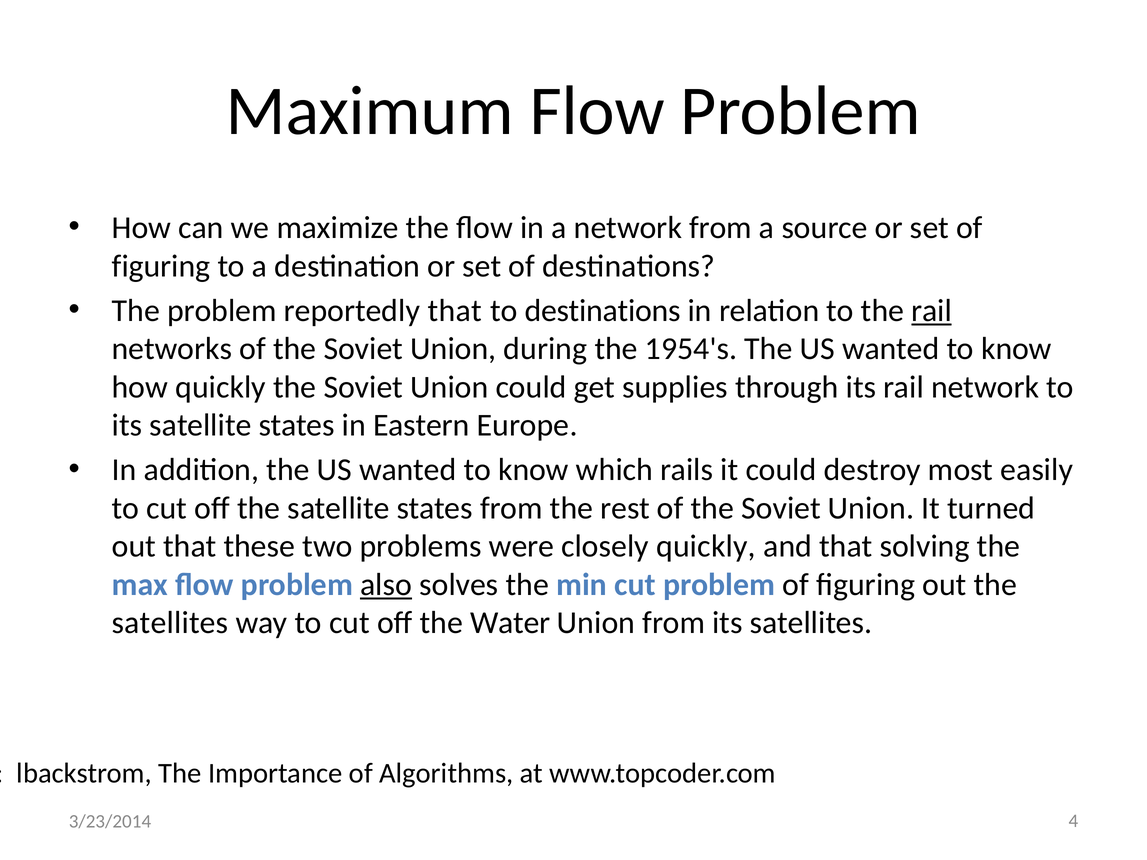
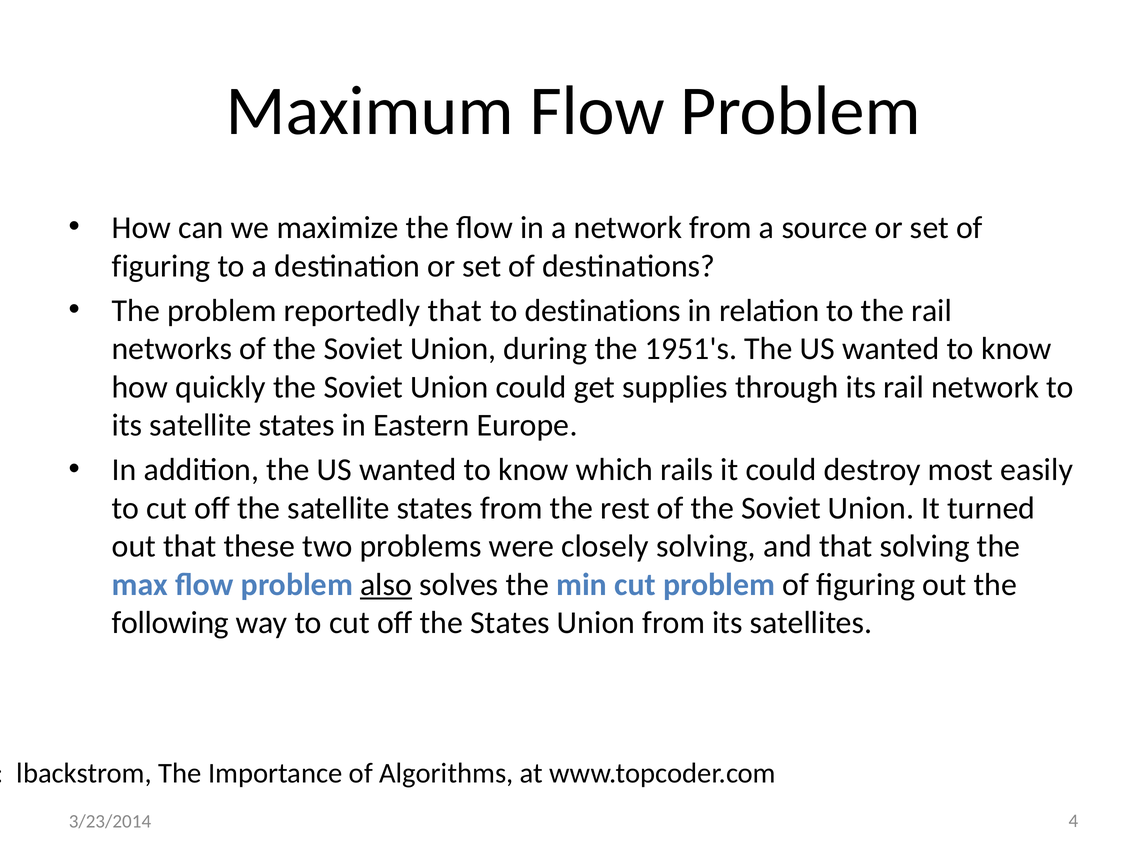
rail underline: present -> none (932, 311)
1954's: 1954's -> 1951's (691, 349)
closely quickly: quickly -> solving (706, 547)
satellites: satellites -> following (170, 623)
the Water: Water -> States (510, 623)
